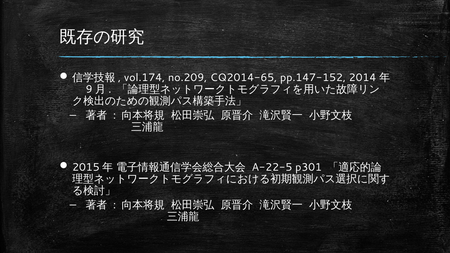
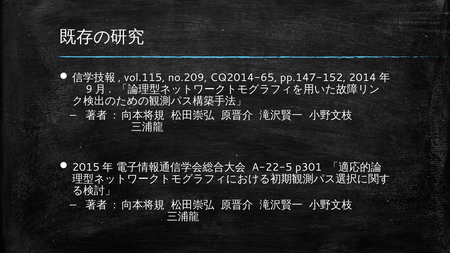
vol.174: vol.174 -> vol.115 (144, 78)
